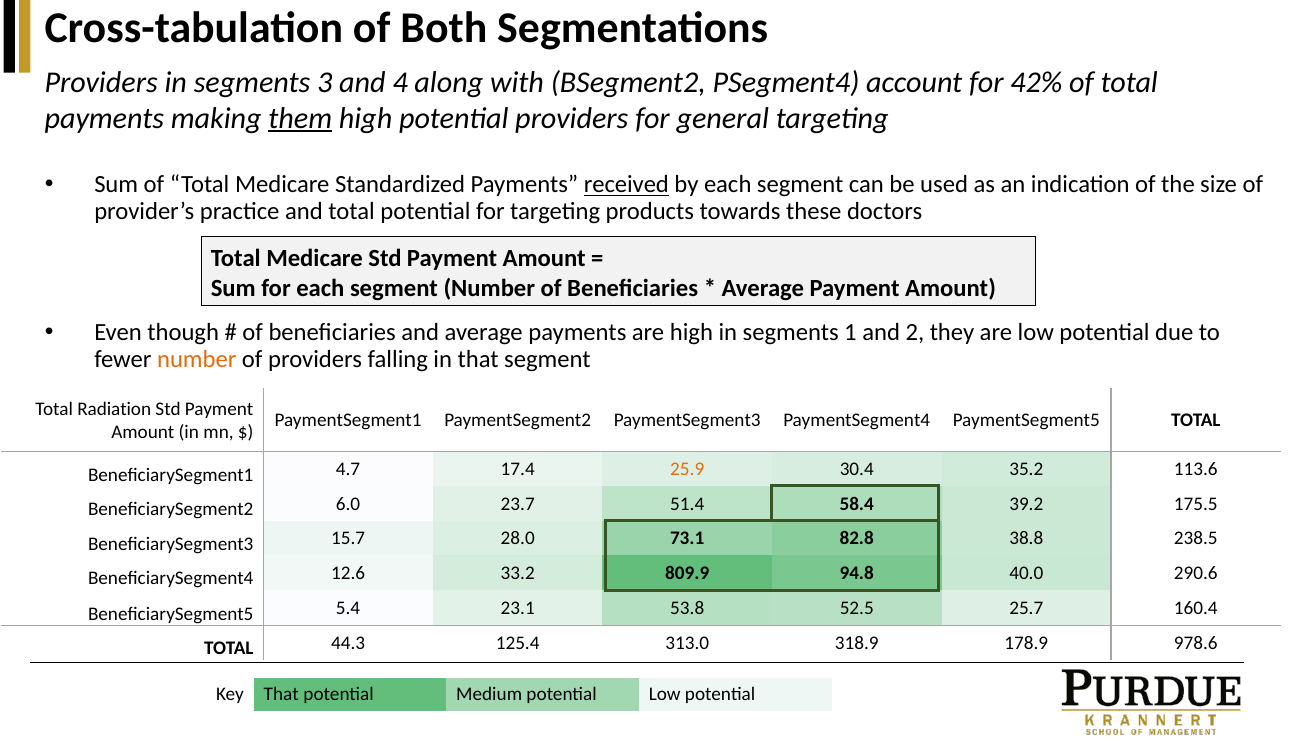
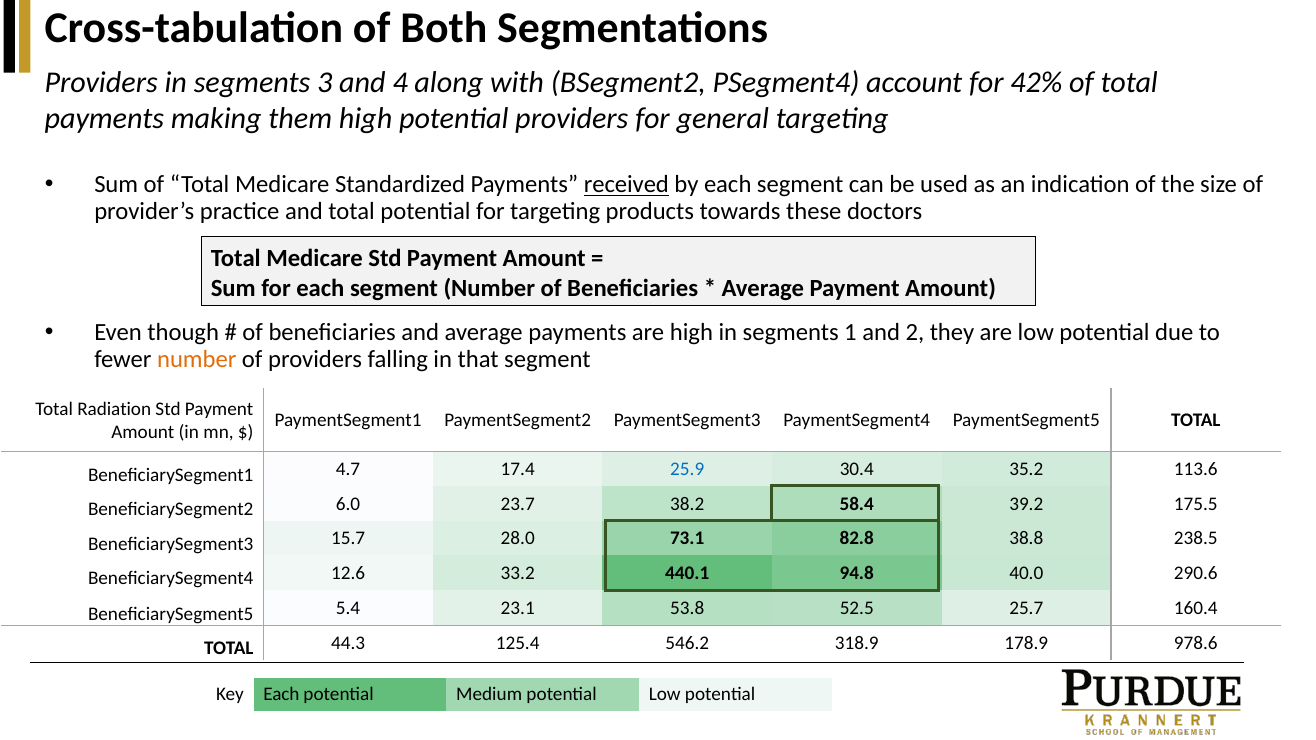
them underline: present -> none (300, 118)
25.9 colour: orange -> blue (687, 470)
51.4: 51.4 -> 38.2 (687, 504)
809.9: 809.9 -> 440.1 (687, 573)
313.0: 313.0 -> 546.2 (687, 643)
Key That: That -> Each (281, 695)
